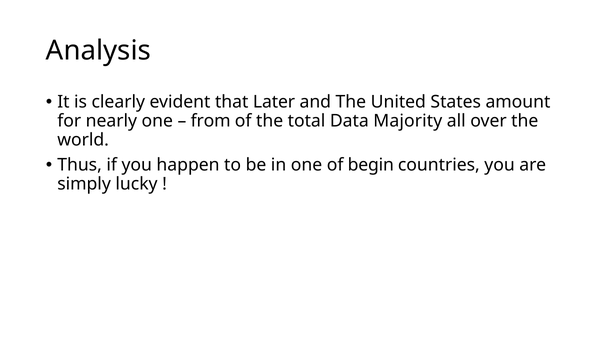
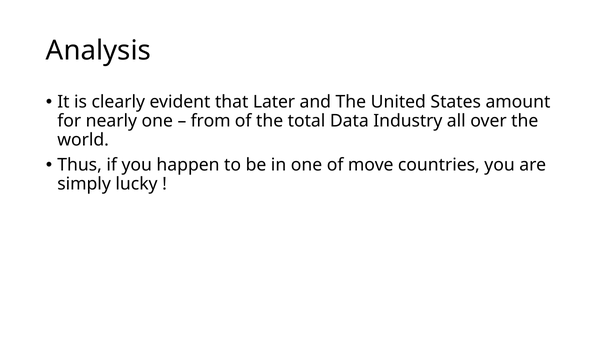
Majority: Majority -> Industry (408, 121)
begin: begin -> move (371, 165)
